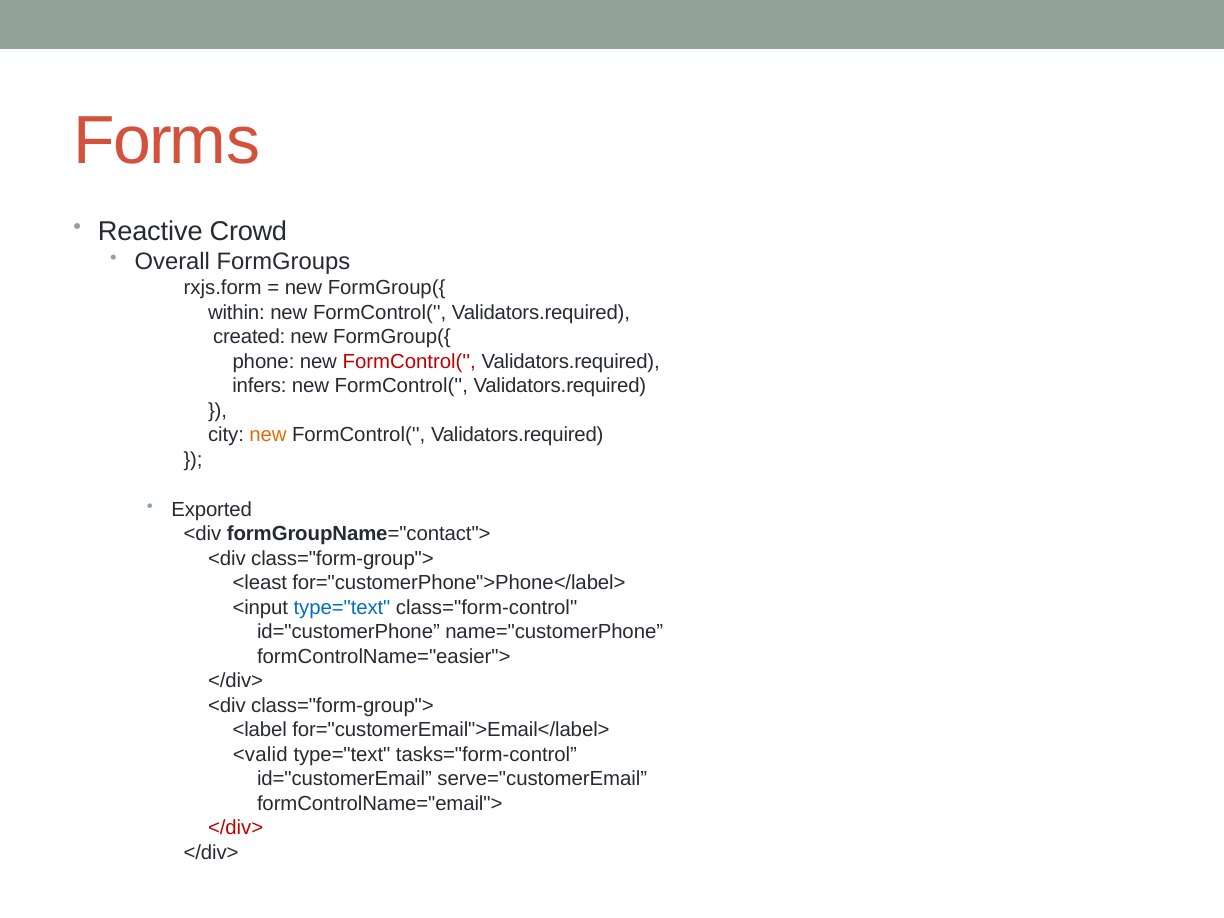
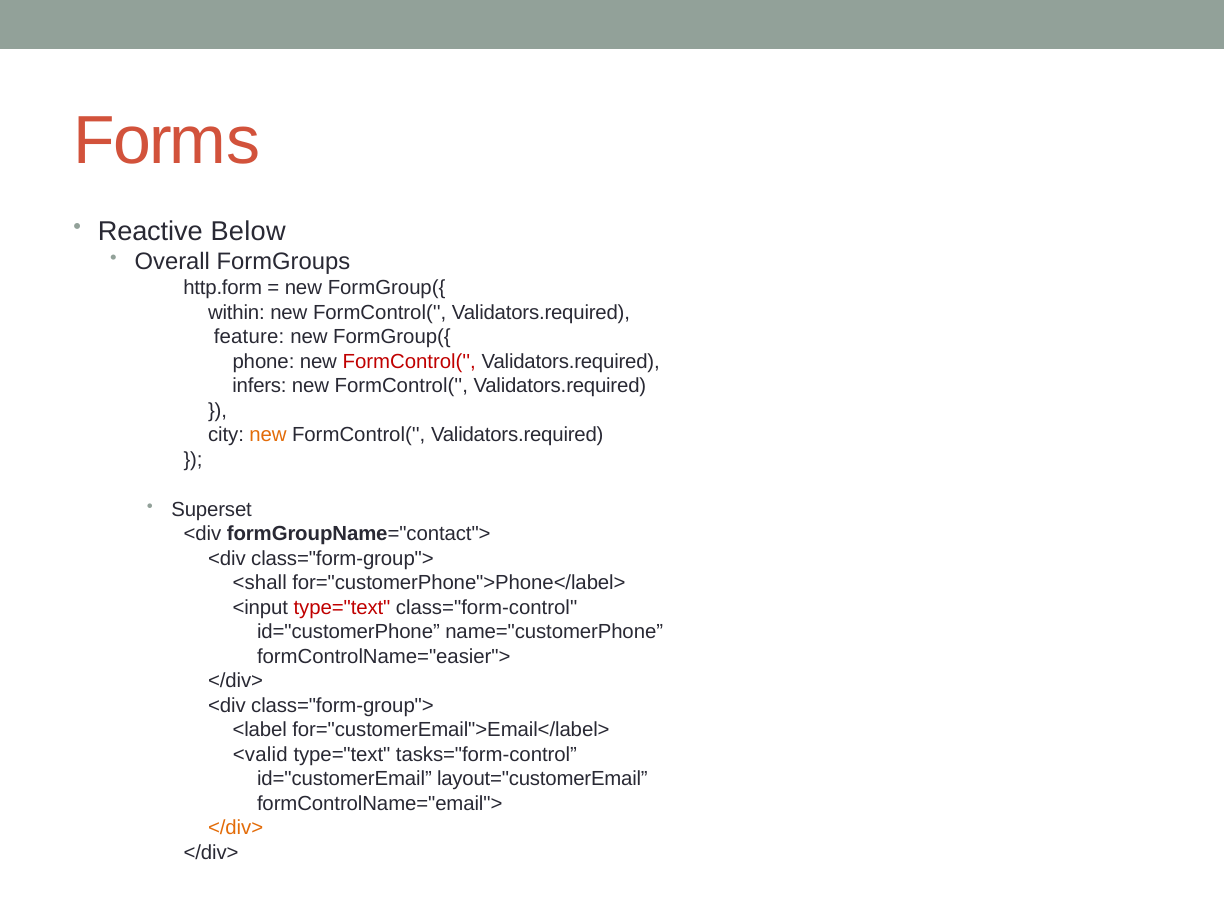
Crowd: Crowd -> Below (248, 231)
rxjs.form: rxjs.form -> http.form (223, 288)
created: created -> feature (249, 337)
Exported: Exported -> Superset (212, 510)
<least: <least -> <shall (260, 583)
type="text colour: blue -> red (342, 608)
serve="customerEmail: serve="customerEmail -> layout="customerEmail (542, 779)
</div> colour: red -> orange (236, 828)
